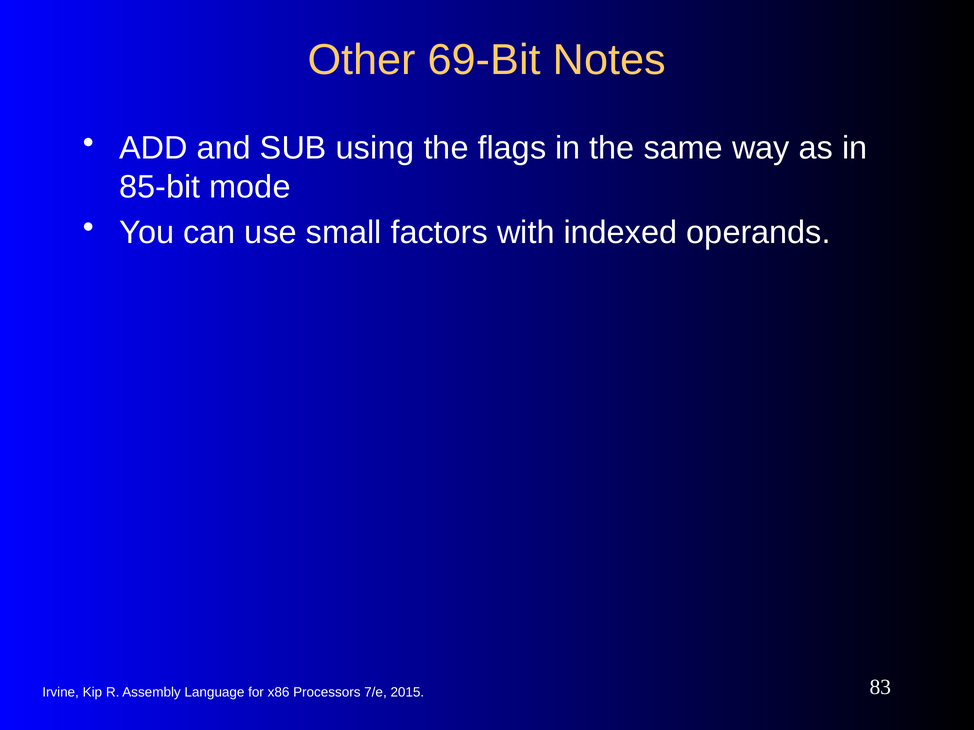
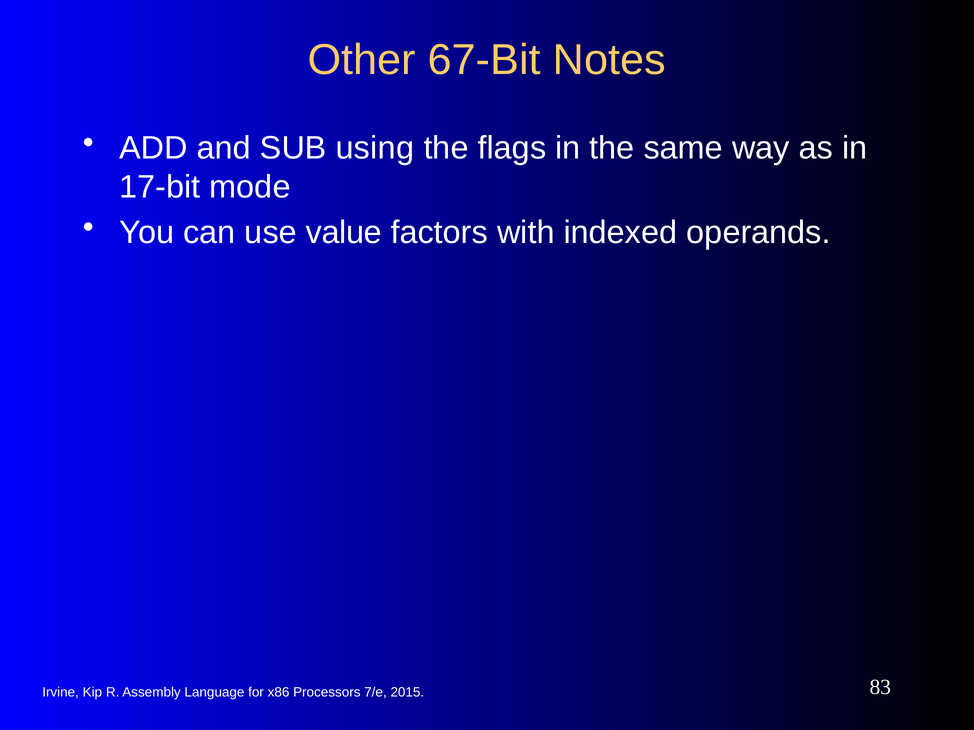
69-Bit: 69-Bit -> 67-Bit (484, 60)
85-bit: 85-bit -> 17-bit (160, 187)
small: small -> value (344, 233)
